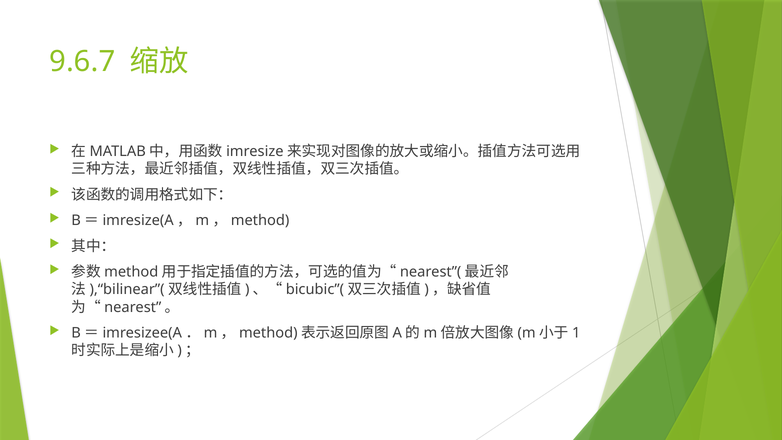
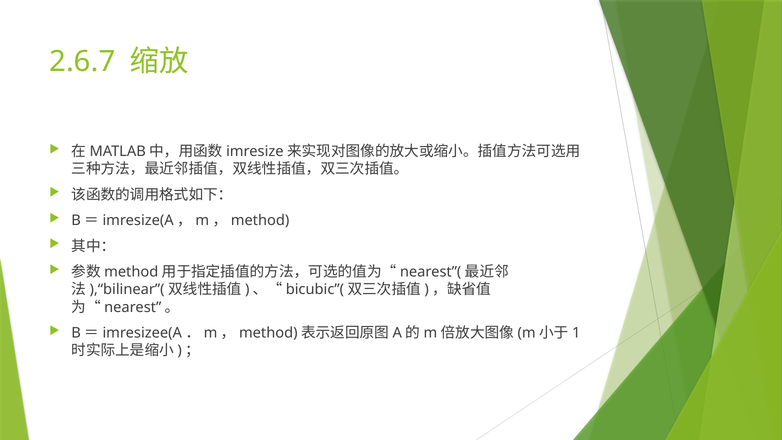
9.6.7: 9.6.7 -> 2.6.7 (82, 62)
